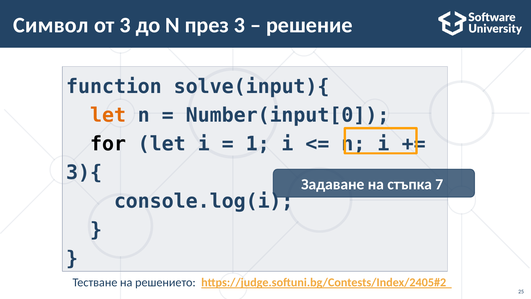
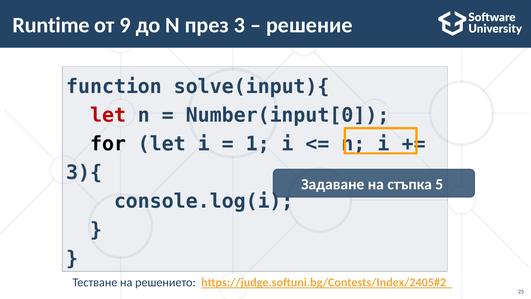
Символ: Символ -> Runtime (51, 25)
от 3: 3 -> 9 (125, 25)
let colour: orange -> red (108, 115)
7: 7 -> 5 (439, 184)
